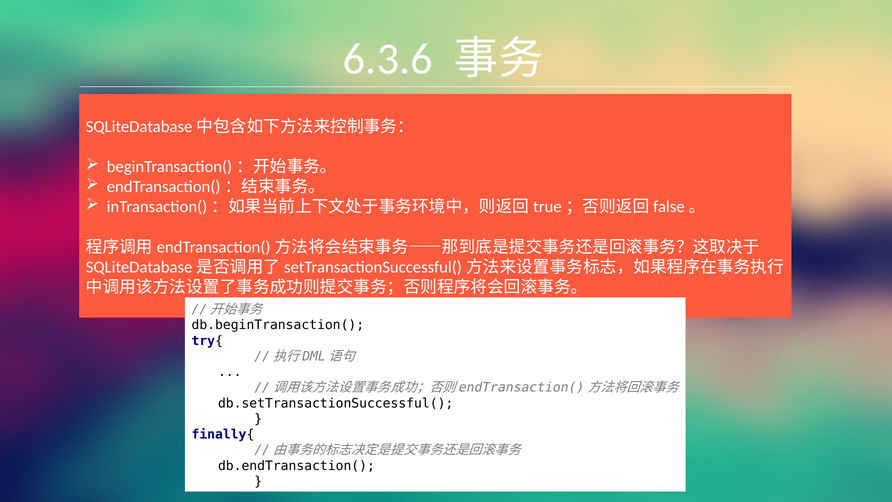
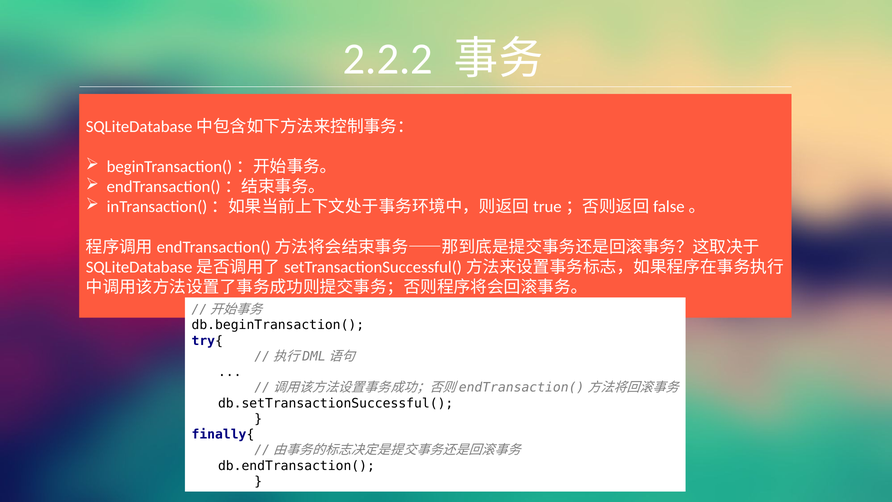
6.3.6: 6.3.6 -> 2.2.2 (388, 59)
